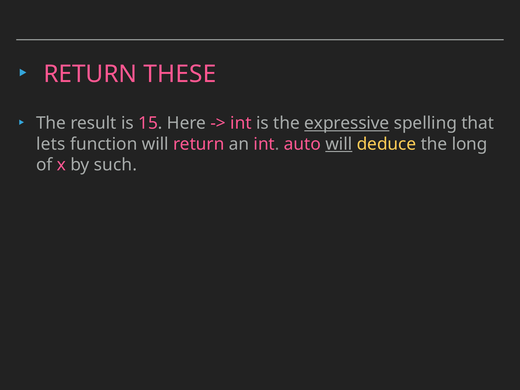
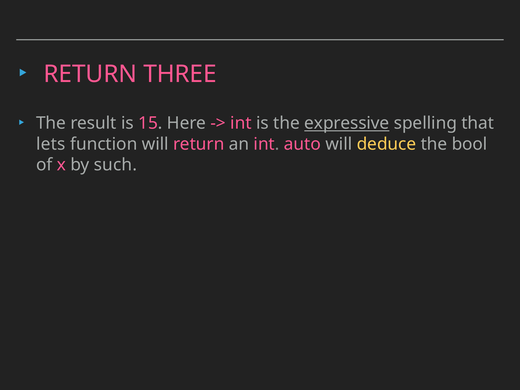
THESE: THESE -> THREE (180, 74)
will underline: present -> none (339, 144)
long: long -> bool (470, 144)
